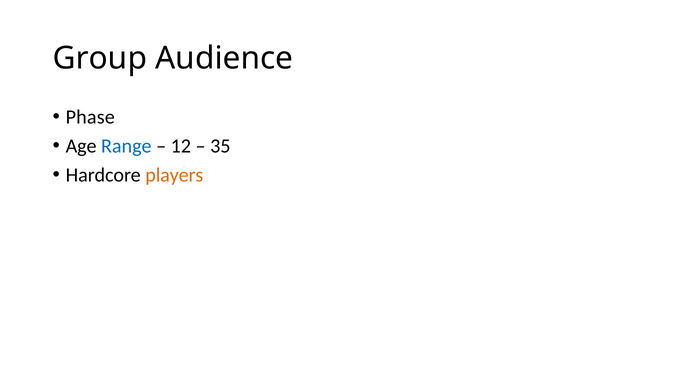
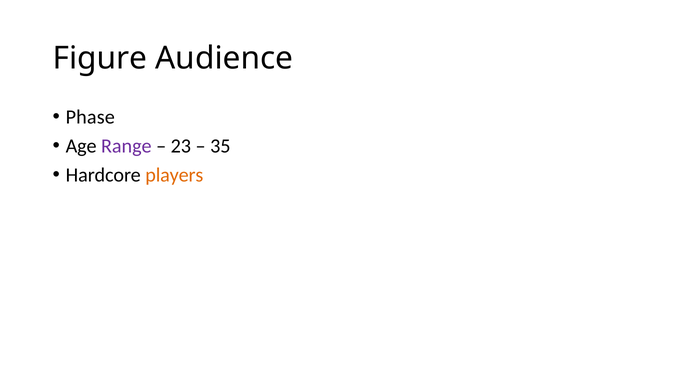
Group: Group -> Figure (100, 58)
Range colour: blue -> purple (126, 146)
12: 12 -> 23 (181, 146)
